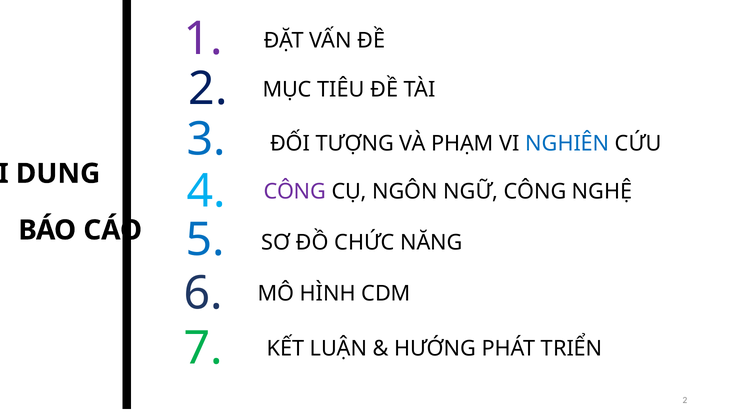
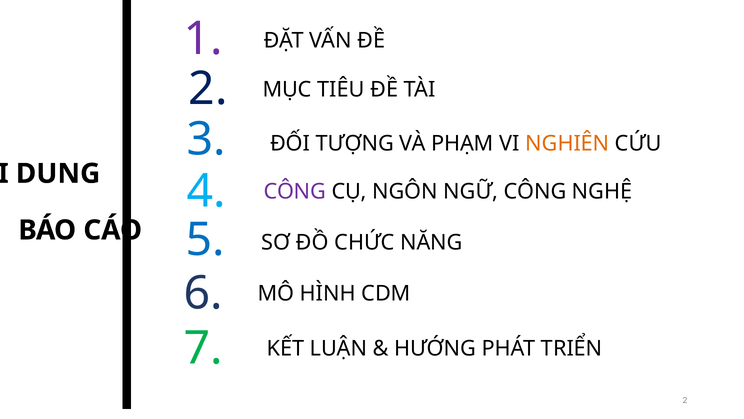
NGHIÊN colour: blue -> orange (567, 143)
